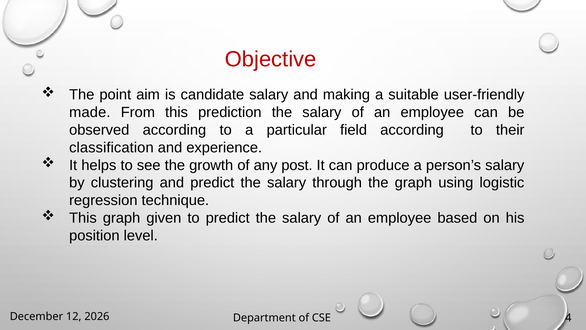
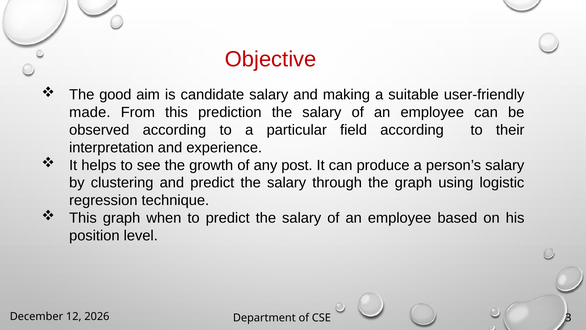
point: point -> good (115, 95)
classification: classification -> interpretation (111, 147)
given: given -> when (164, 218)
4: 4 -> 3 (568, 317)
